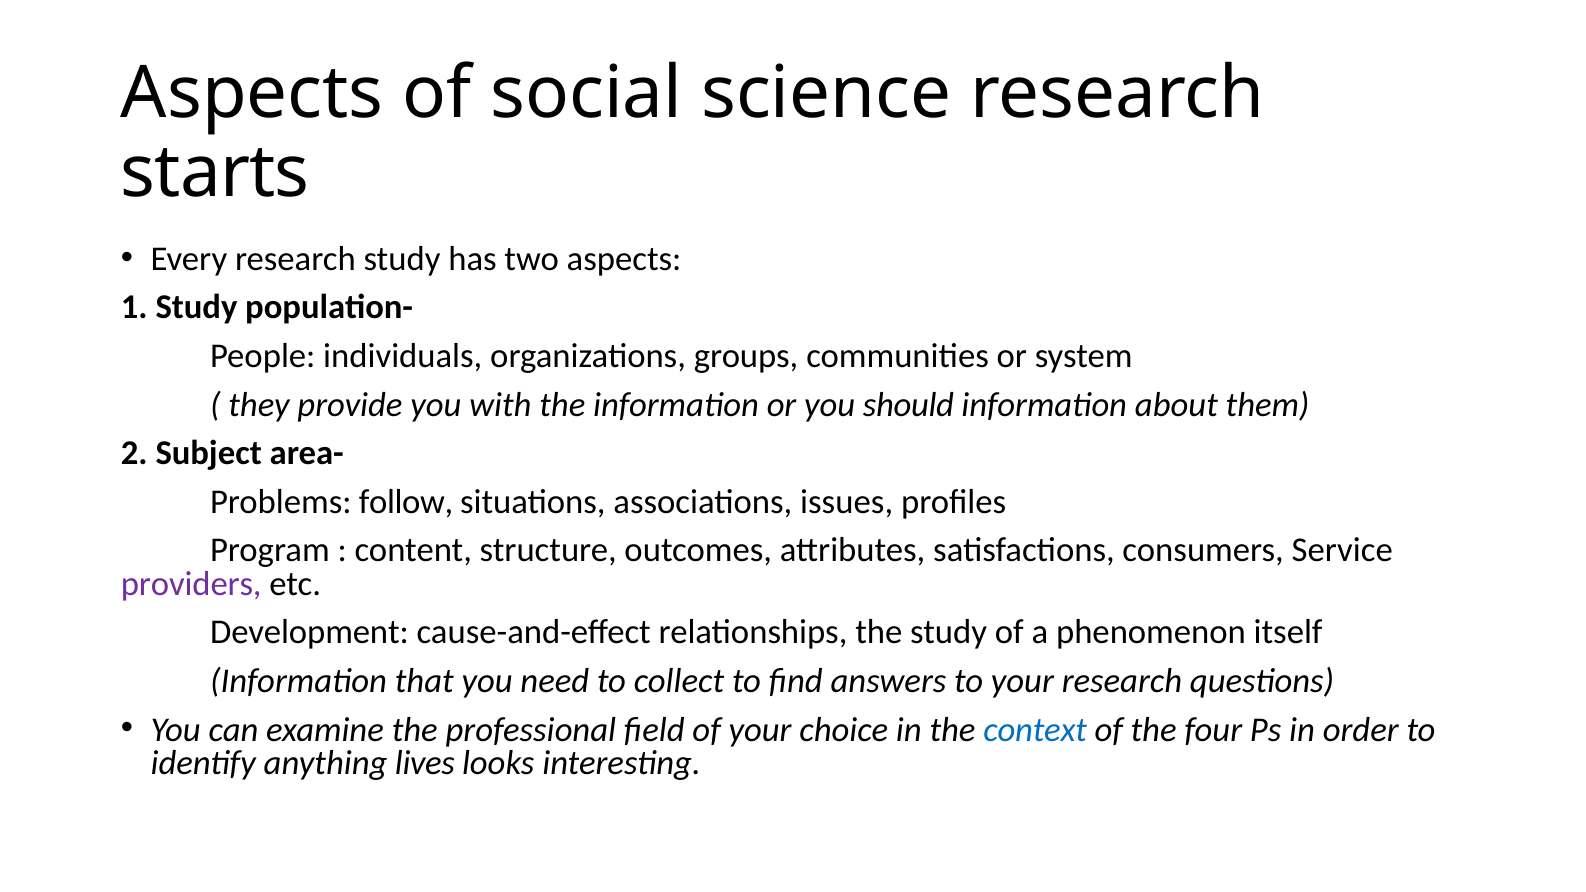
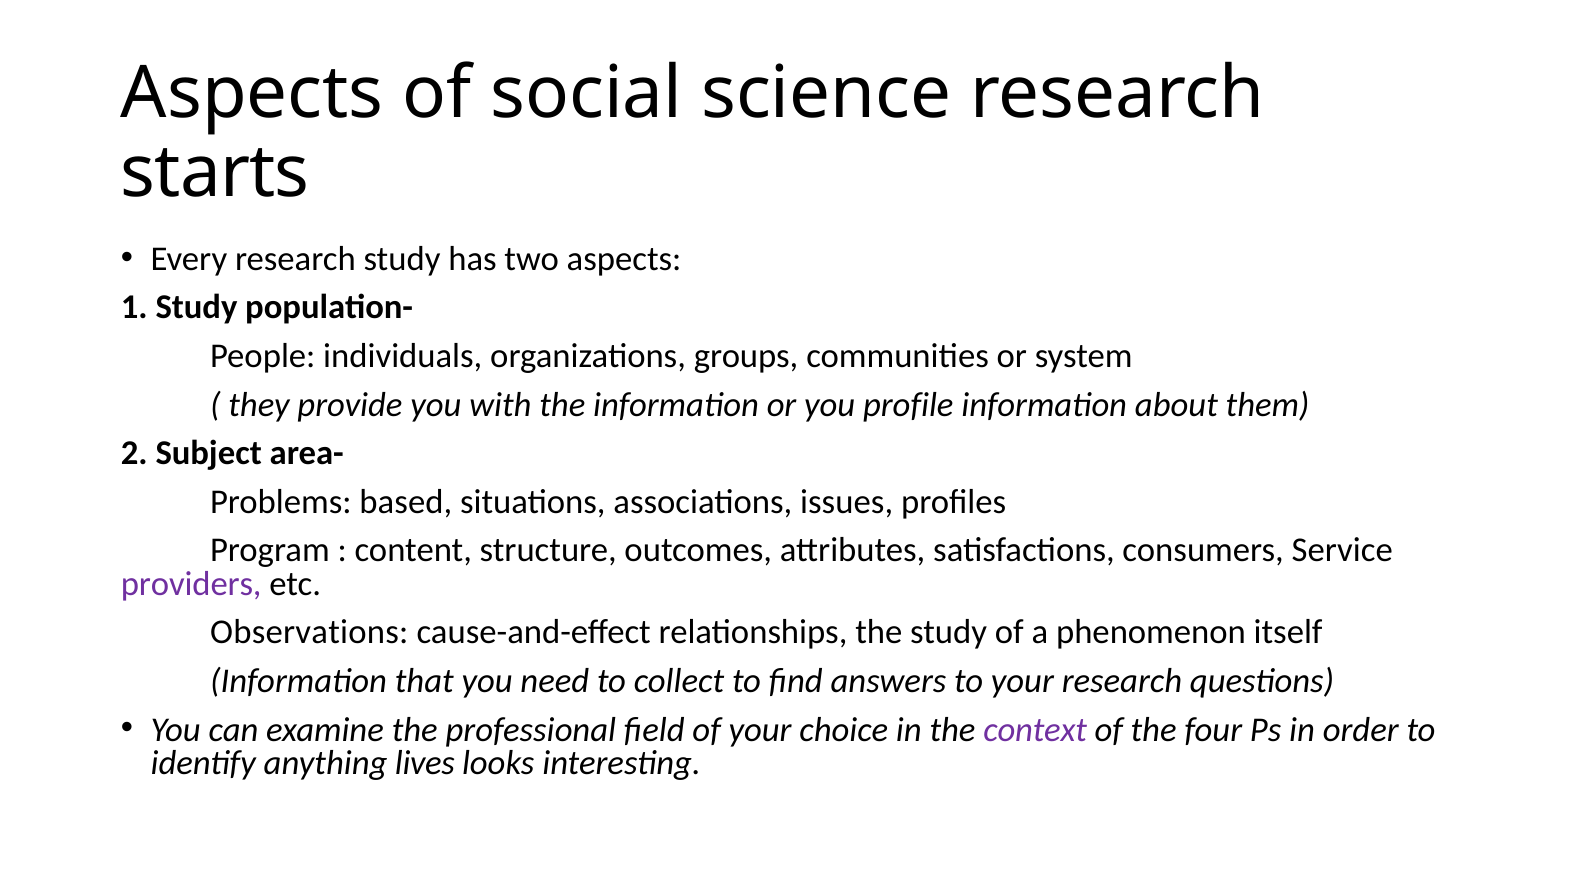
should: should -> profile (908, 405)
follow: follow -> based (406, 502)
Development: Development -> Observations (309, 633)
context colour: blue -> purple (1035, 730)
